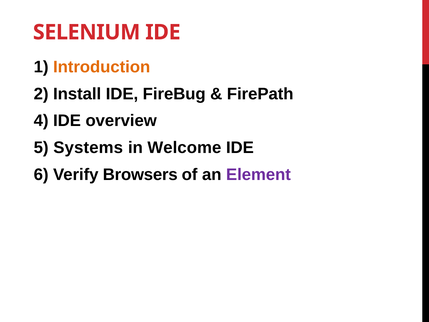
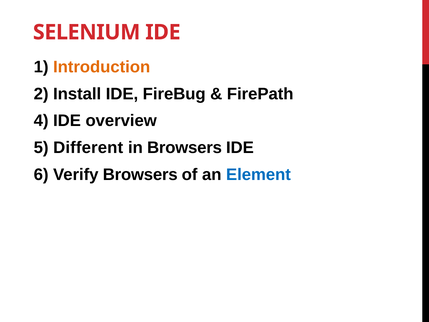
Systems: Systems -> Different (88, 148)
in Welcome: Welcome -> Browsers (185, 148)
Element colour: purple -> blue (258, 175)
